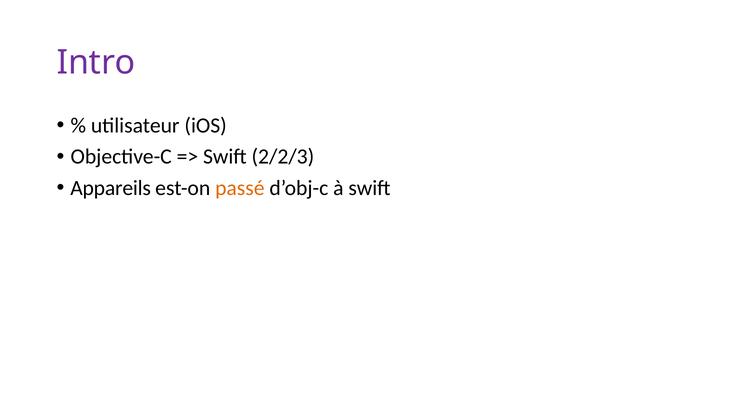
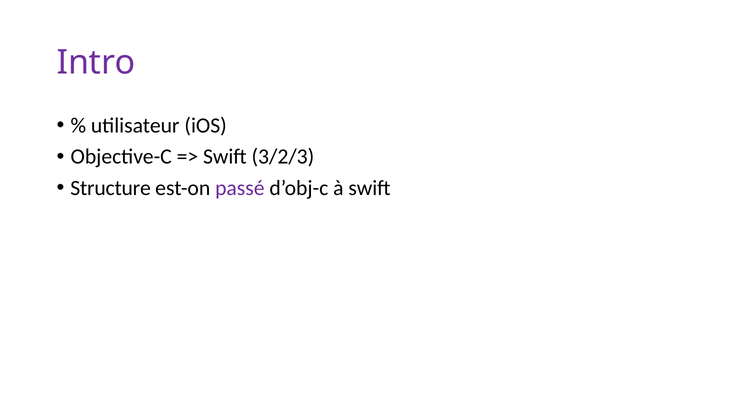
2/2/3: 2/2/3 -> 3/2/3 (283, 157)
Appareils: Appareils -> Structure (111, 188)
passé colour: orange -> purple (240, 188)
